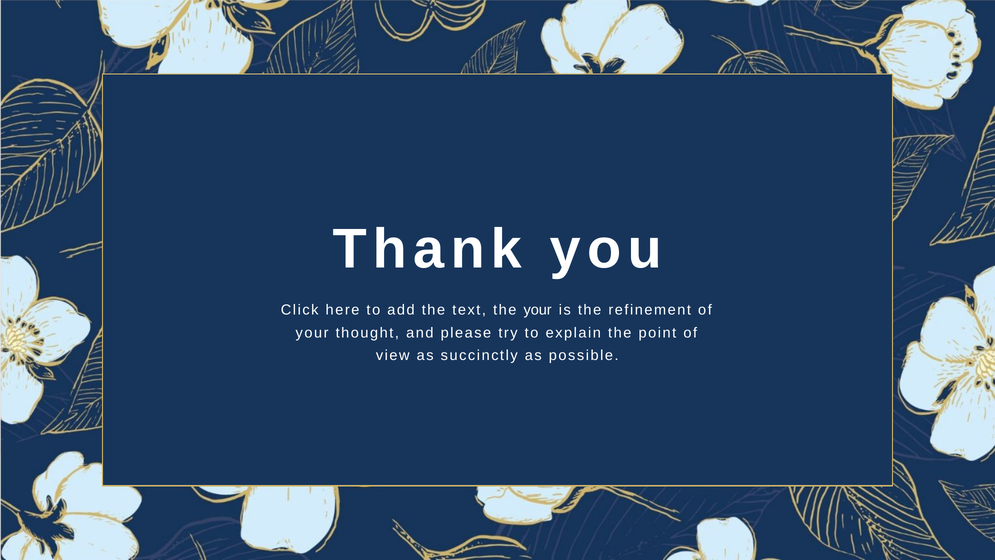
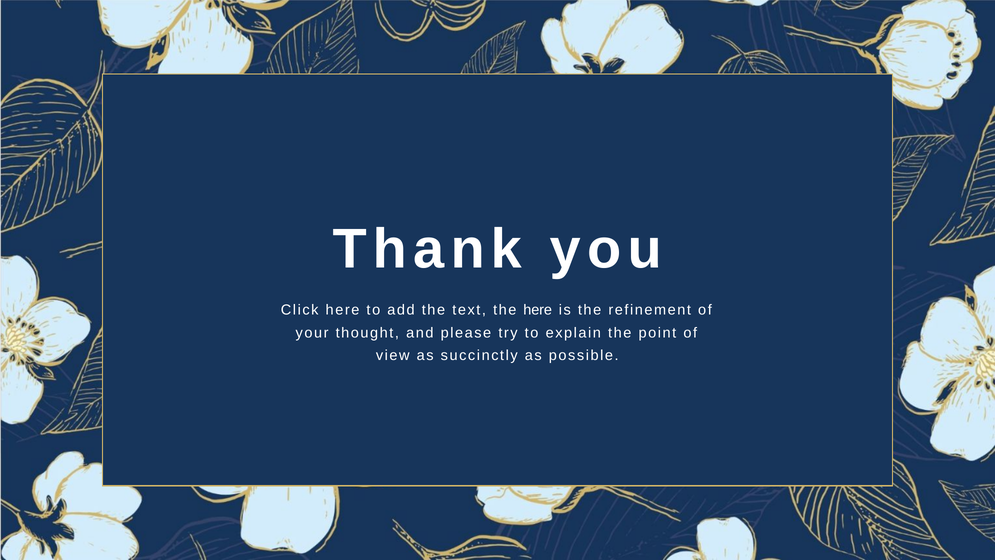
the your: your -> here (538, 310)
